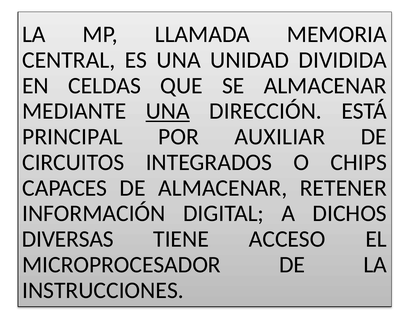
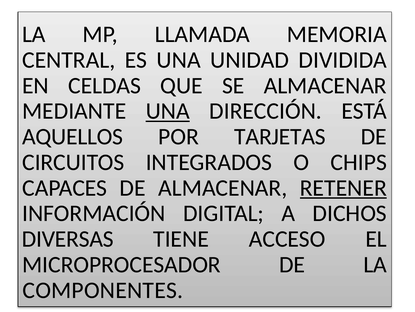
PRINCIPAL: PRINCIPAL -> AQUELLOS (73, 136)
AUXILIAR: AUXILIAR -> TARJETAS (280, 136)
RETENER underline: none -> present (343, 187)
INSTRUCCIONES: INSTRUCCIONES -> COMPONENTES (103, 290)
